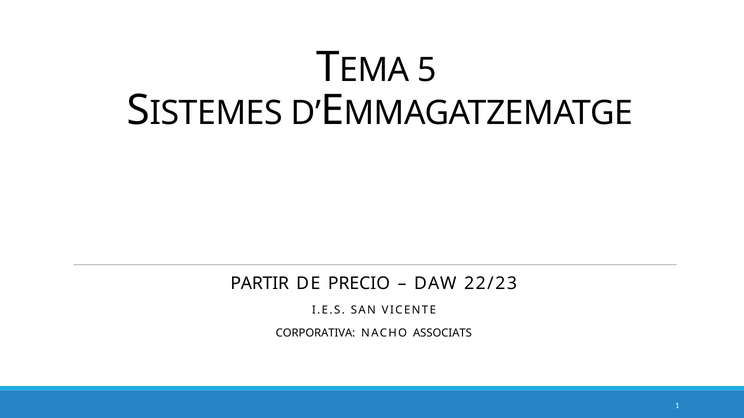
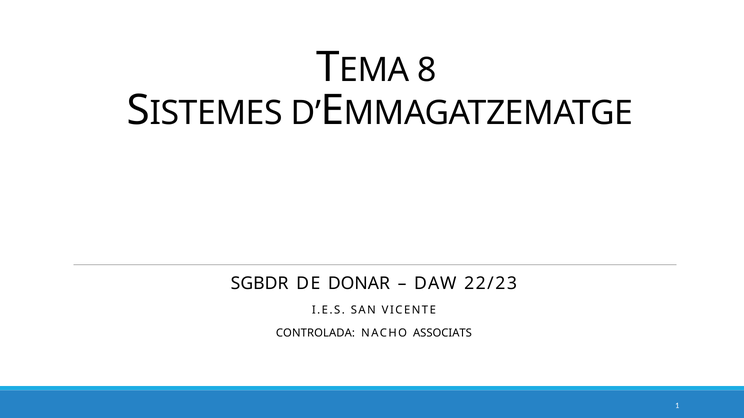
5: 5 -> 8 (427, 70)
PARTIR: PARTIR -> SGBDR (260, 284)
PRECIO: PRECIO -> DONAR (359, 284)
CORPORATIVA: CORPORATIVA -> CONTROLADA (315, 333)
